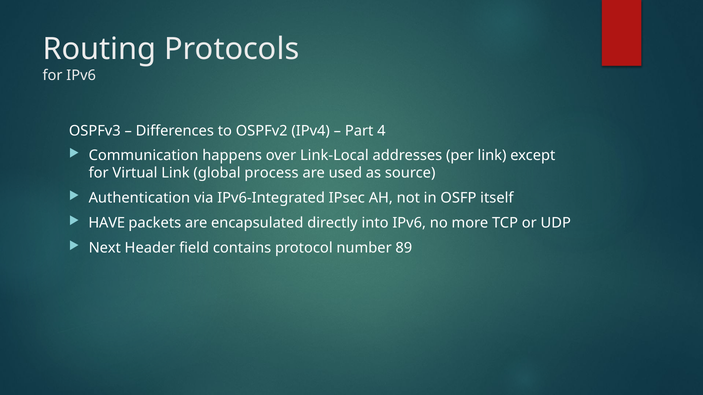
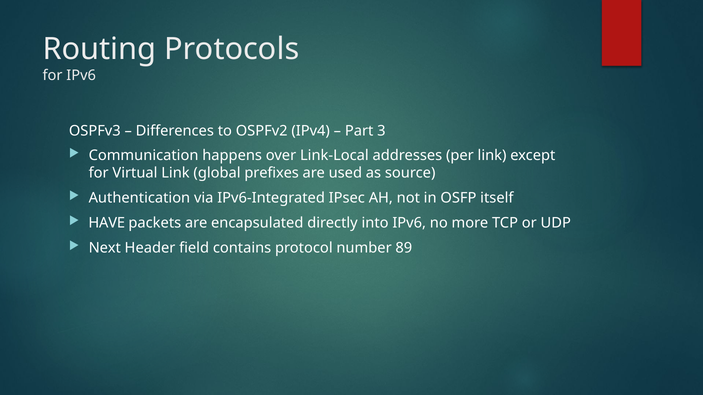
4: 4 -> 3 (381, 131)
process: process -> prefixes (272, 173)
